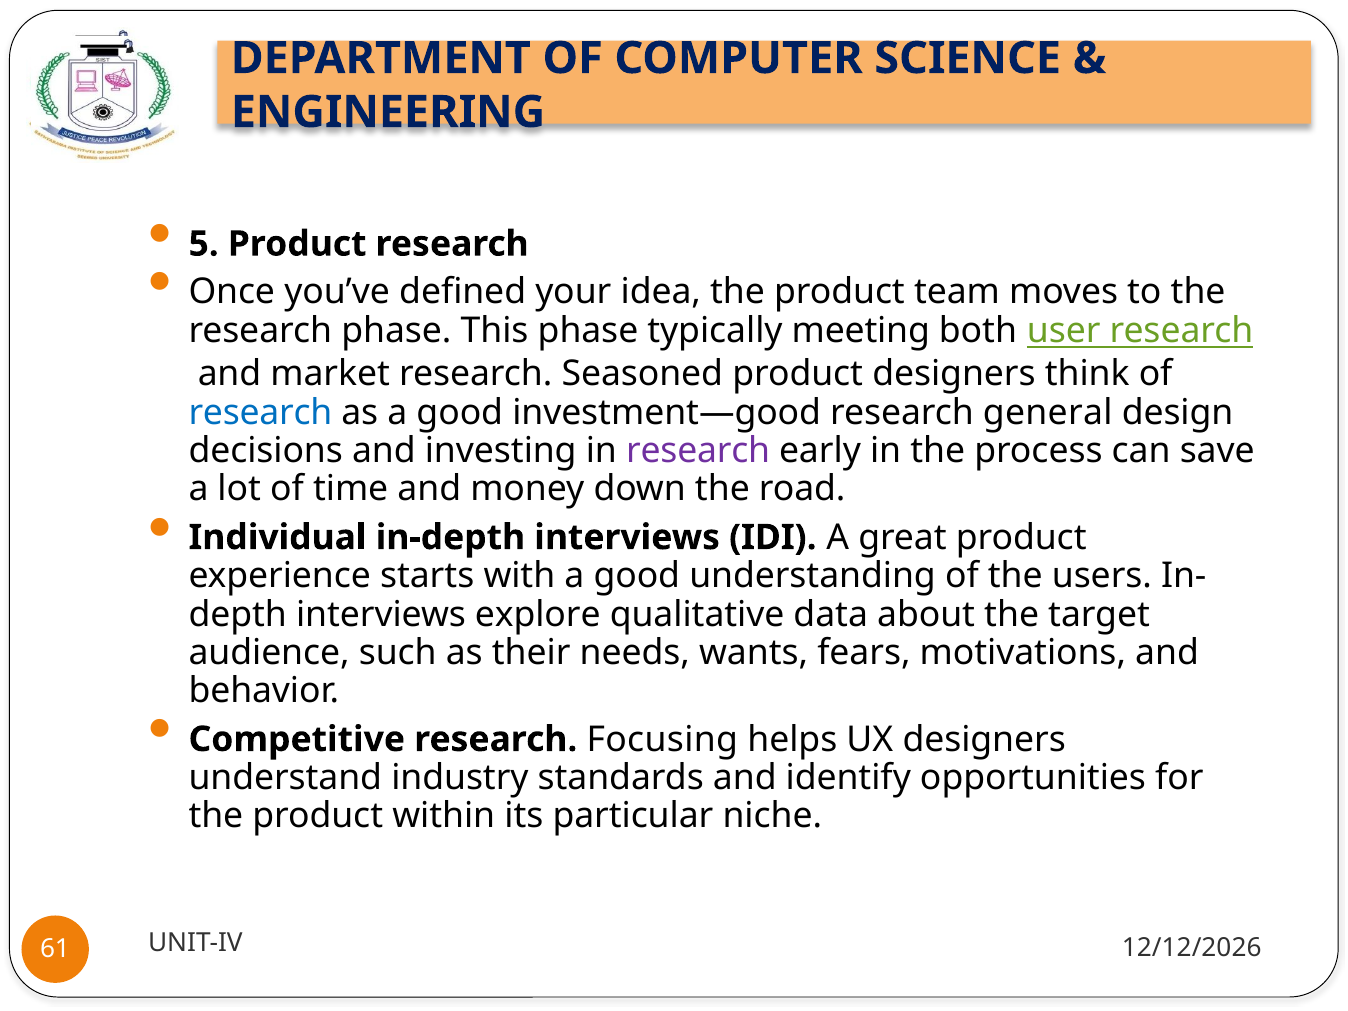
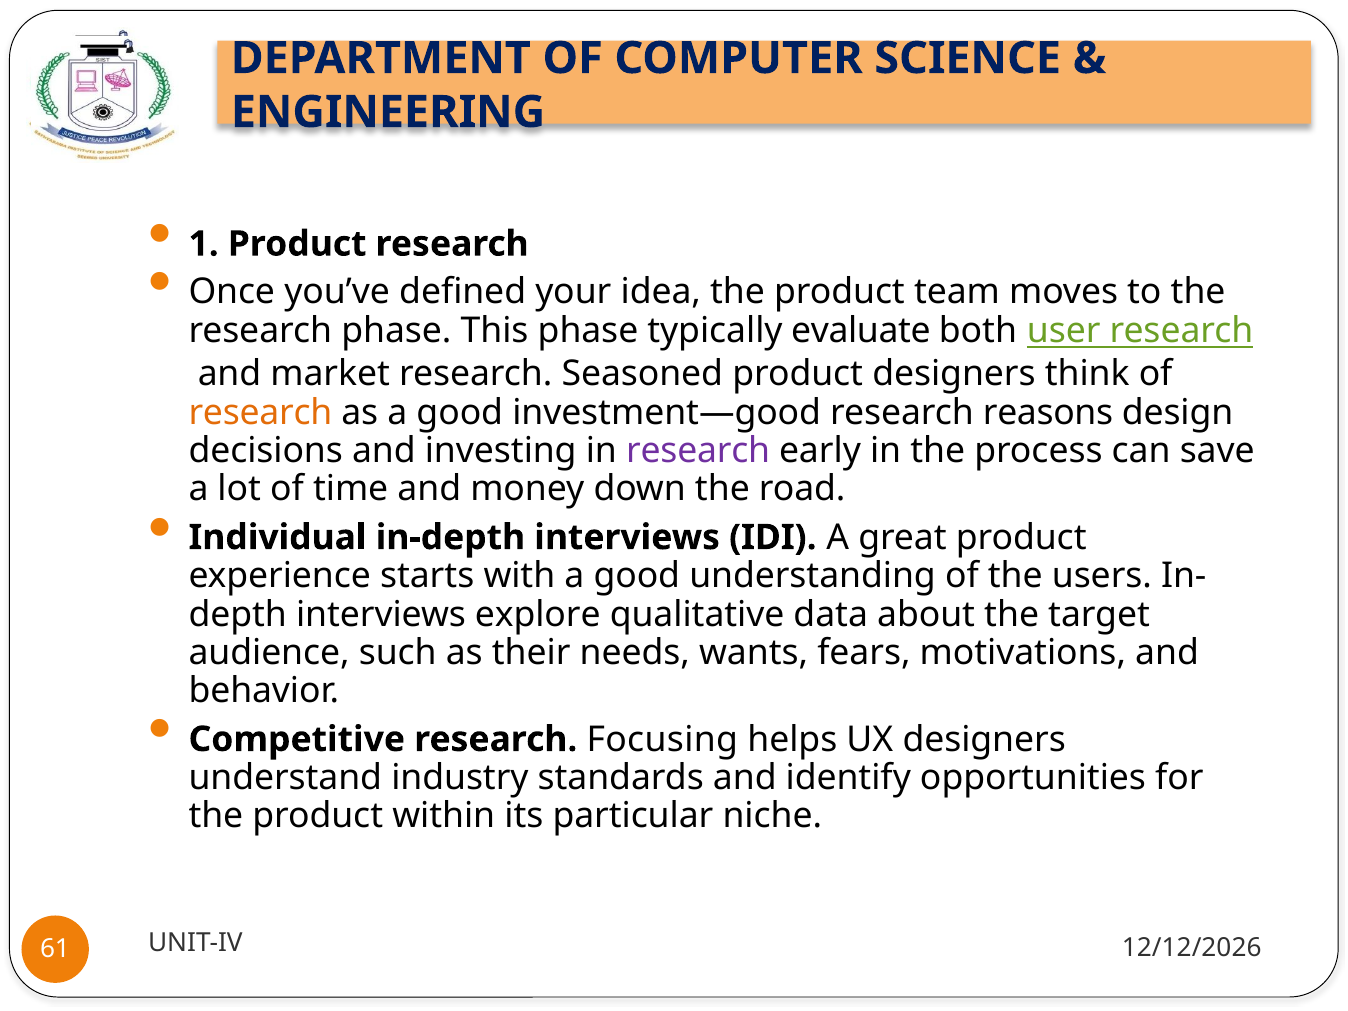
5: 5 -> 1 (204, 244)
meeting: meeting -> evaluate (861, 331)
research colour: blue -> orange (260, 412)
general: general -> reasons (1048, 412)
